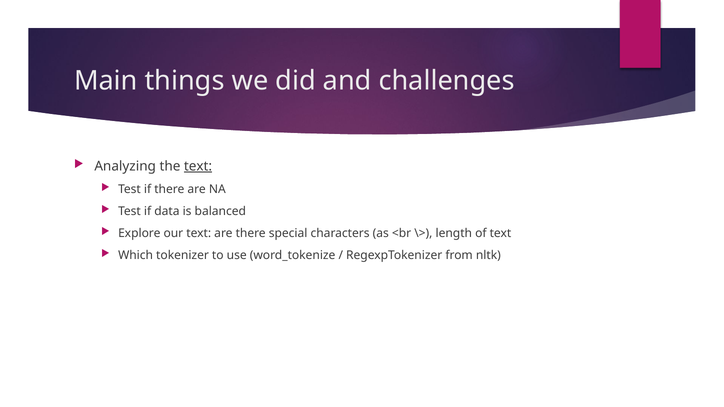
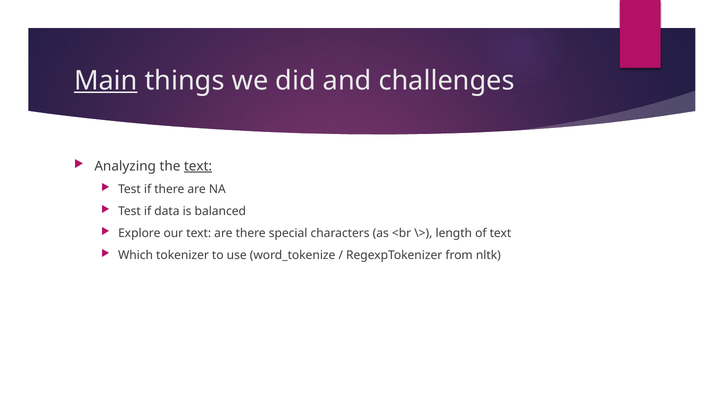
Main underline: none -> present (106, 81)
